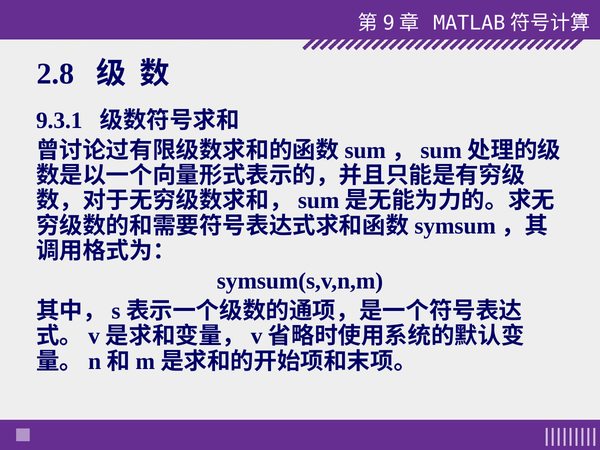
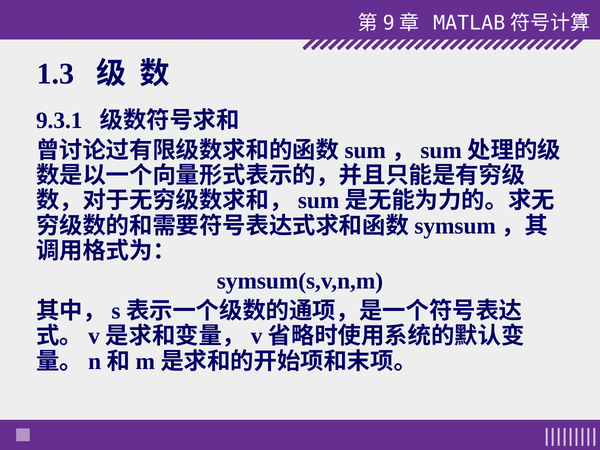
2.8: 2.8 -> 1.3 (55, 74)
